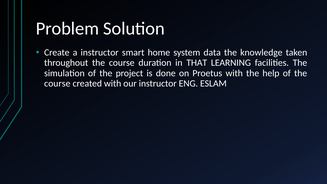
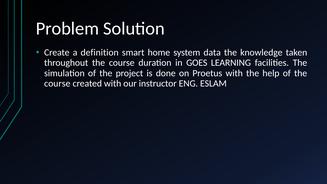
a instructor: instructor -> definition (100, 53)
THAT: THAT -> GOES (197, 63)
